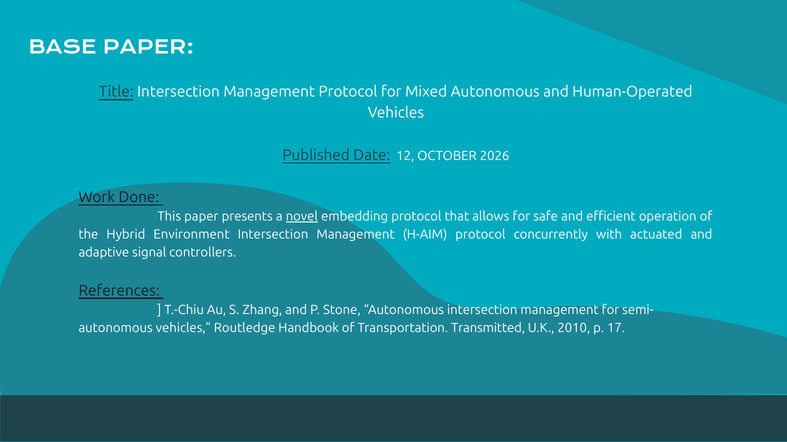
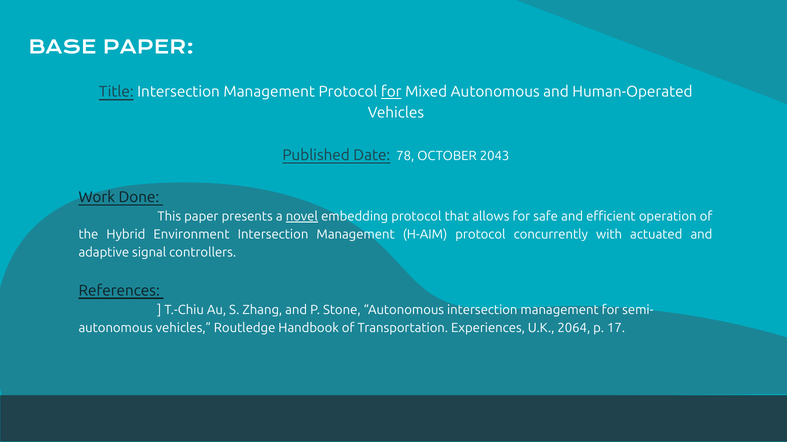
for underline: none -> present (391, 92)
12: 12 -> 78 (405, 156)
2026: 2026 -> 2043 (495, 156)
Transmitted: Transmitted -> Experiences (488, 328)
2010: 2010 -> 2064 (574, 328)
